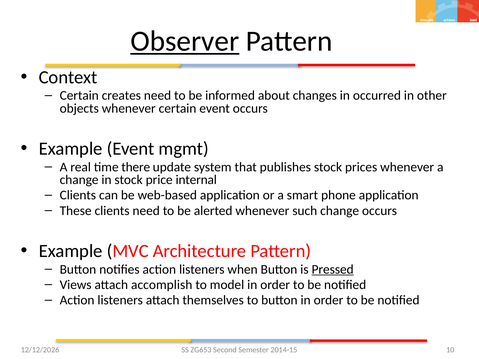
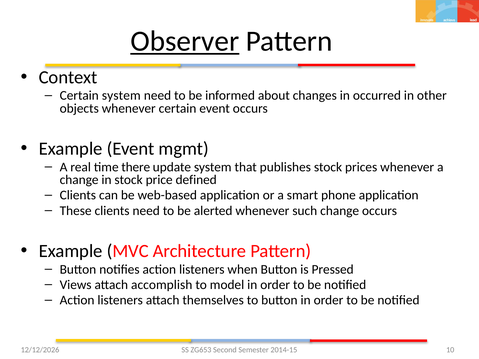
Certain creates: creates -> system (121, 96)
internal: internal -> defined (196, 180)
Pressed underline: present -> none (333, 269)
